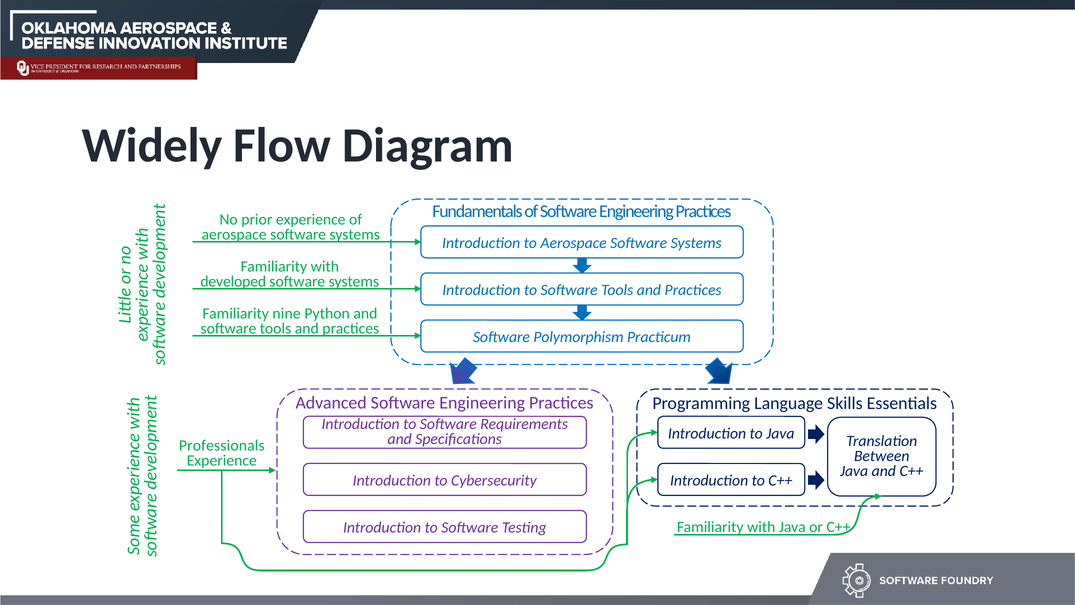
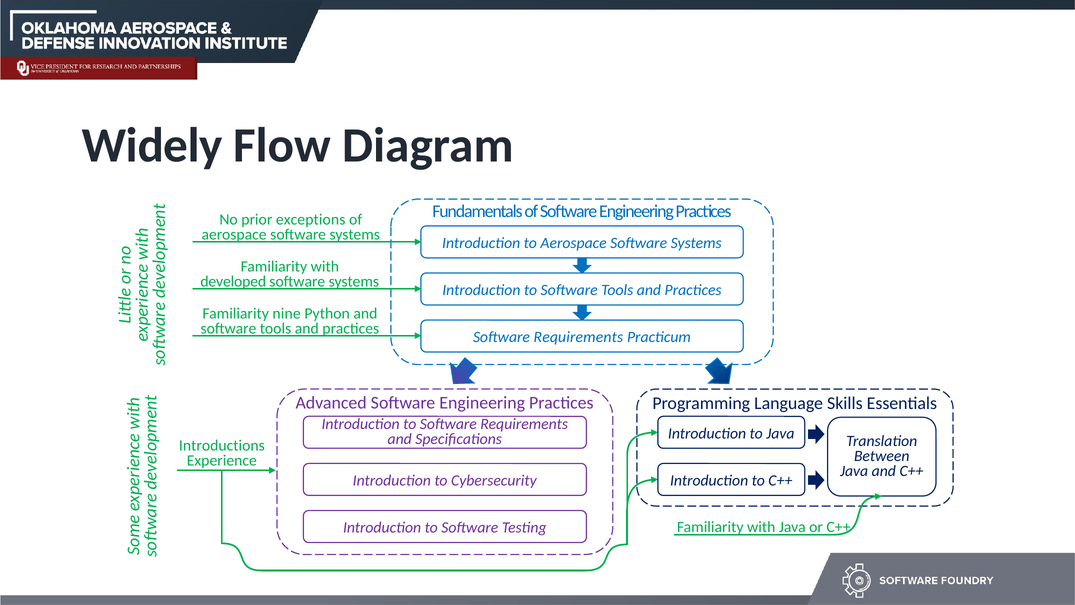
prior experience: experience -> exceptions (311, 219)
Polymorphism: Polymorphism -> Requirements (578, 337)
Professionals: Professionals -> Introductions (222, 445)
